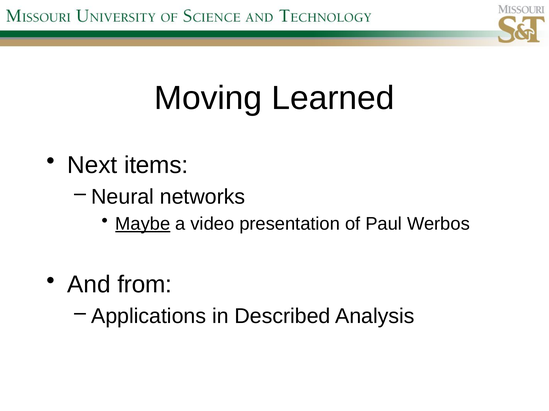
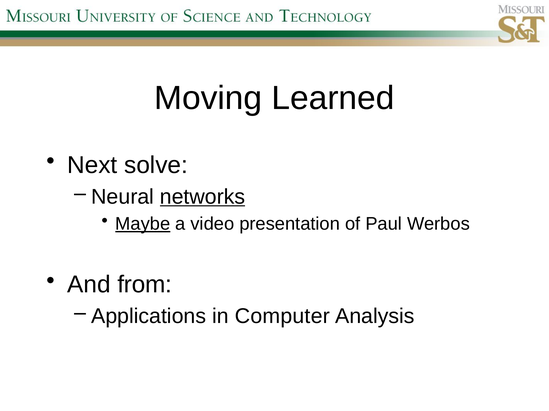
items: items -> solve (156, 165)
networks underline: none -> present (203, 197)
Described: Described -> Computer (282, 317)
